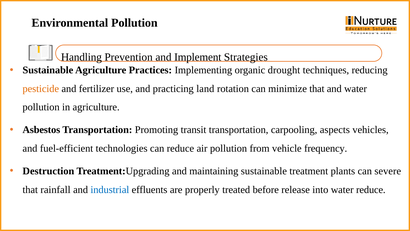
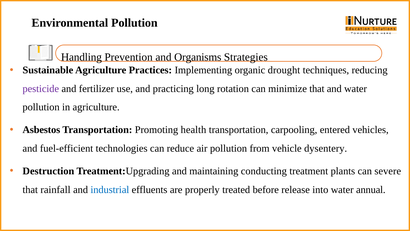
Implement: Implement -> Organisms (198, 57)
pesticide colour: orange -> purple (41, 89)
land: land -> long (205, 89)
transit: transit -> health (193, 130)
aspects: aspects -> entered (335, 130)
frequency: frequency -> dysentery (326, 148)
maintaining sustainable: sustainable -> conducting (264, 171)
water reduce: reduce -> annual (371, 189)
